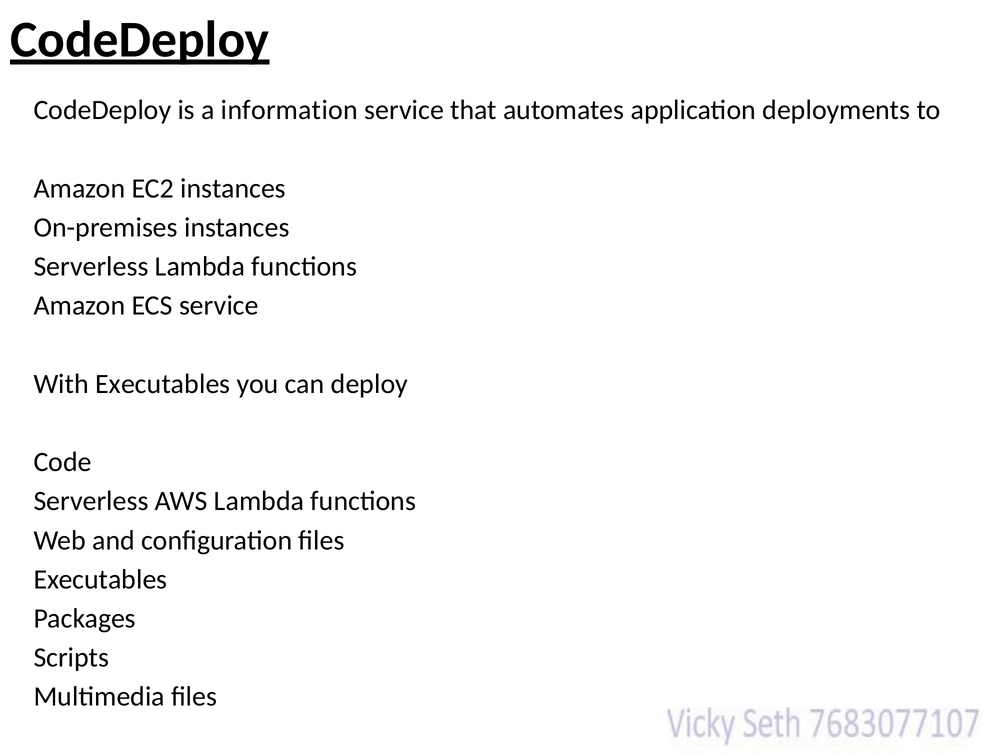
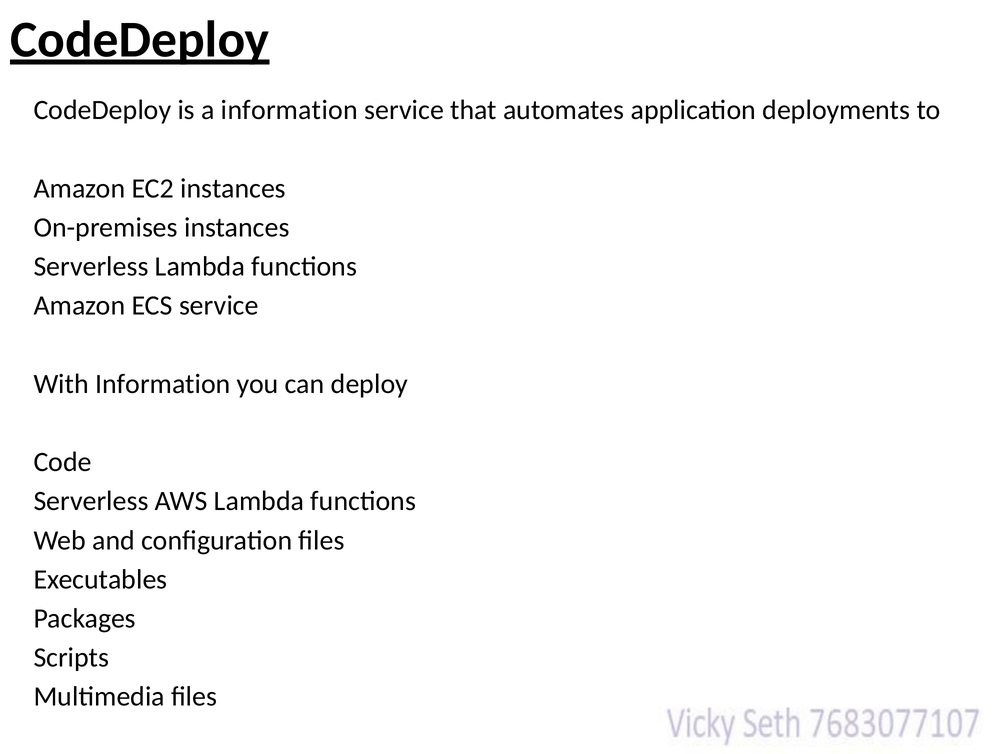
With Executables: Executables -> Information (163, 384)
